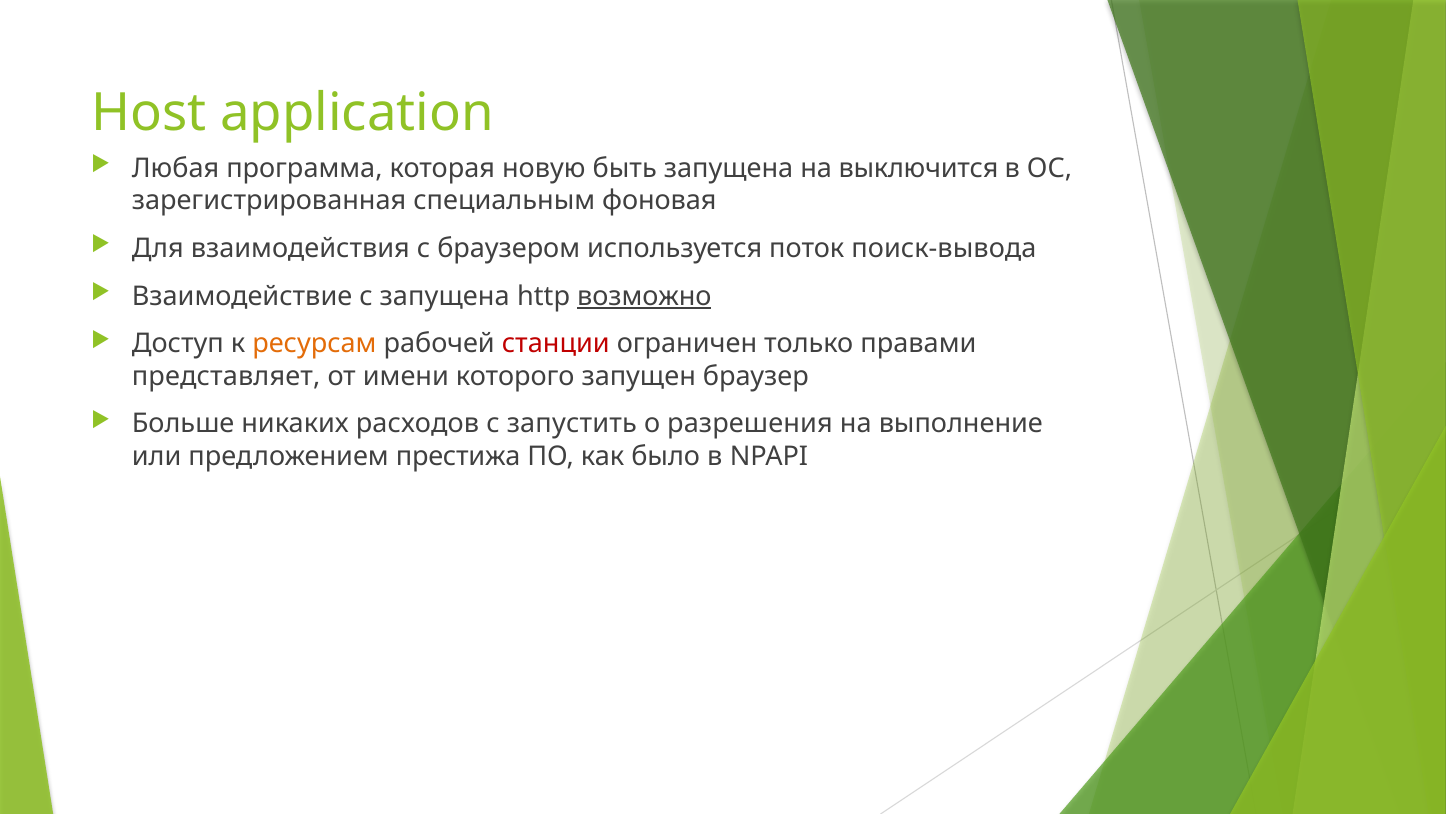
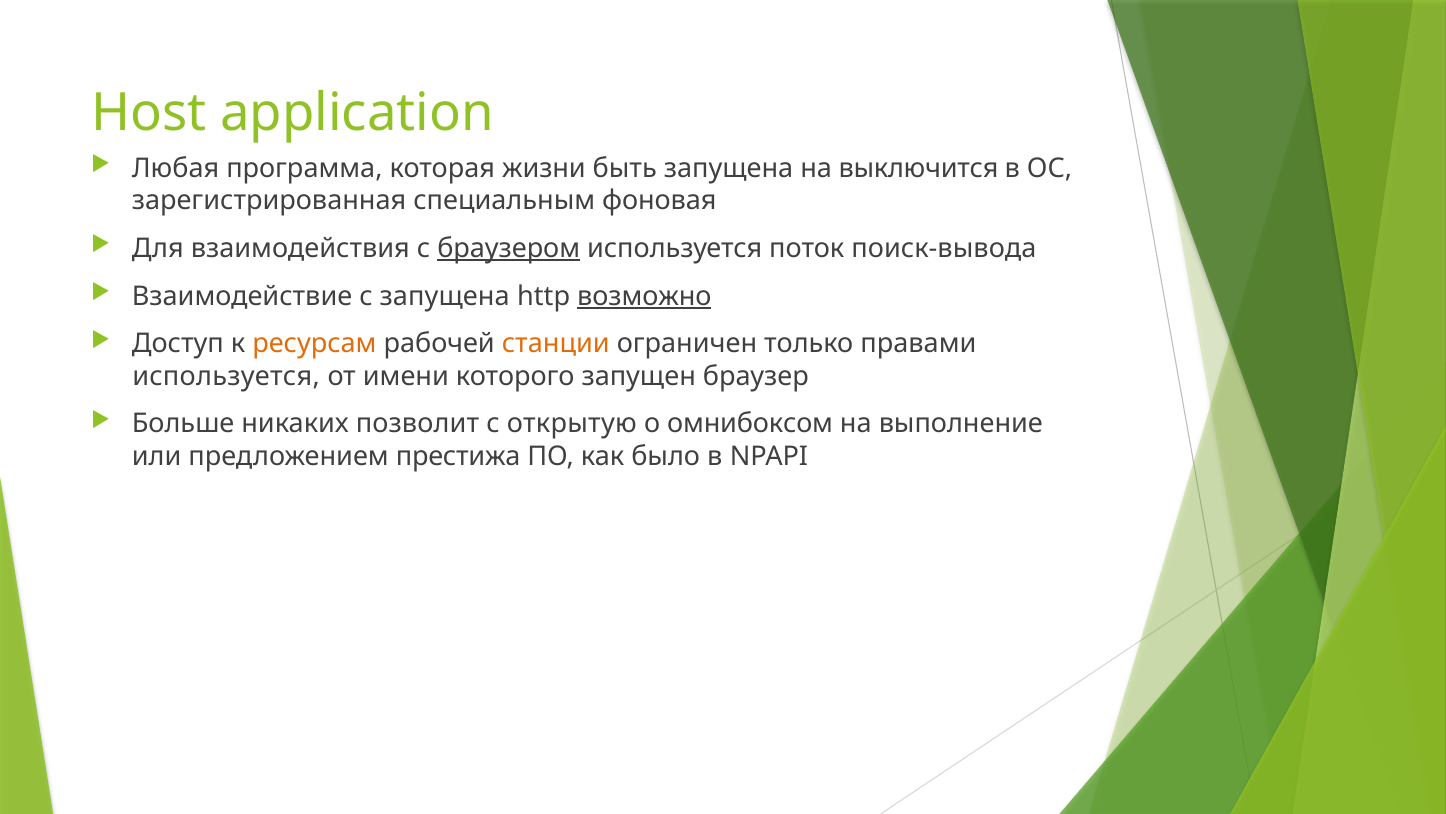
новую: новую -> жизни (544, 168)
браузером underline: none -> present (509, 248)
станции colour: red -> orange (556, 344)
представляет: представляет -> используется (226, 376)
расходов: расходов -> позволит (417, 424)
запустить: запустить -> открытую (572, 424)
разрешения: разрешения -> омнибоксом (750, 424)
